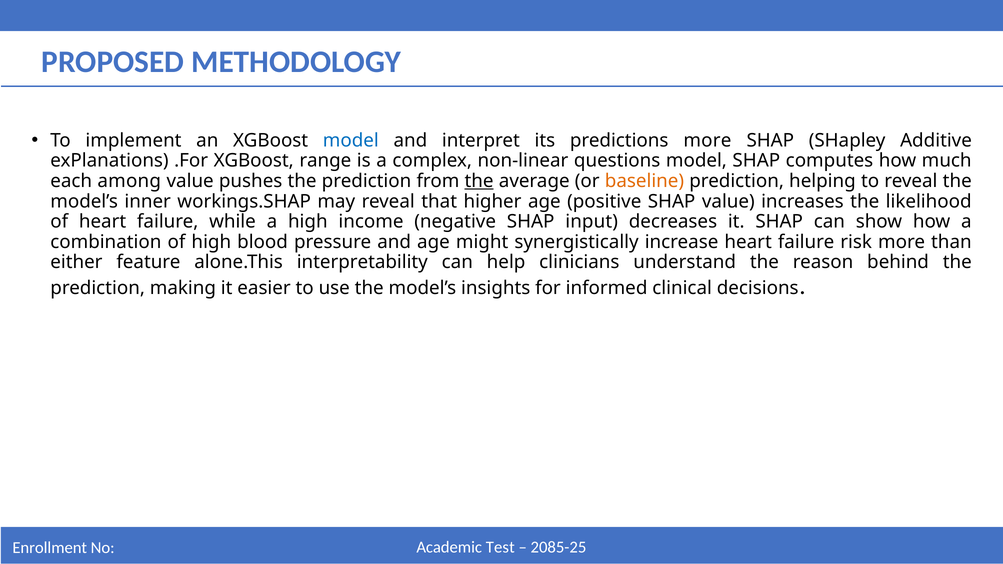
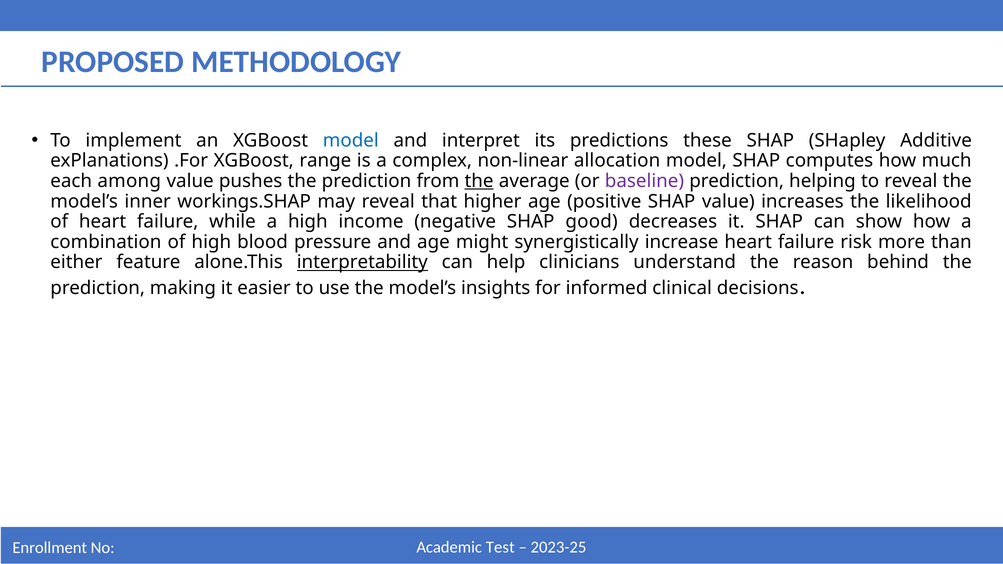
predictions more: more -> these (708, 140)
questions: questions -> allocation (617, 161)
baseline colour: orange -> purple (644, 181)
input: input -> good (592, 222)
interpretability underline: none -> present (362, 262)
2085-25: 2085-25 -> 2023-25 (558, 548)
